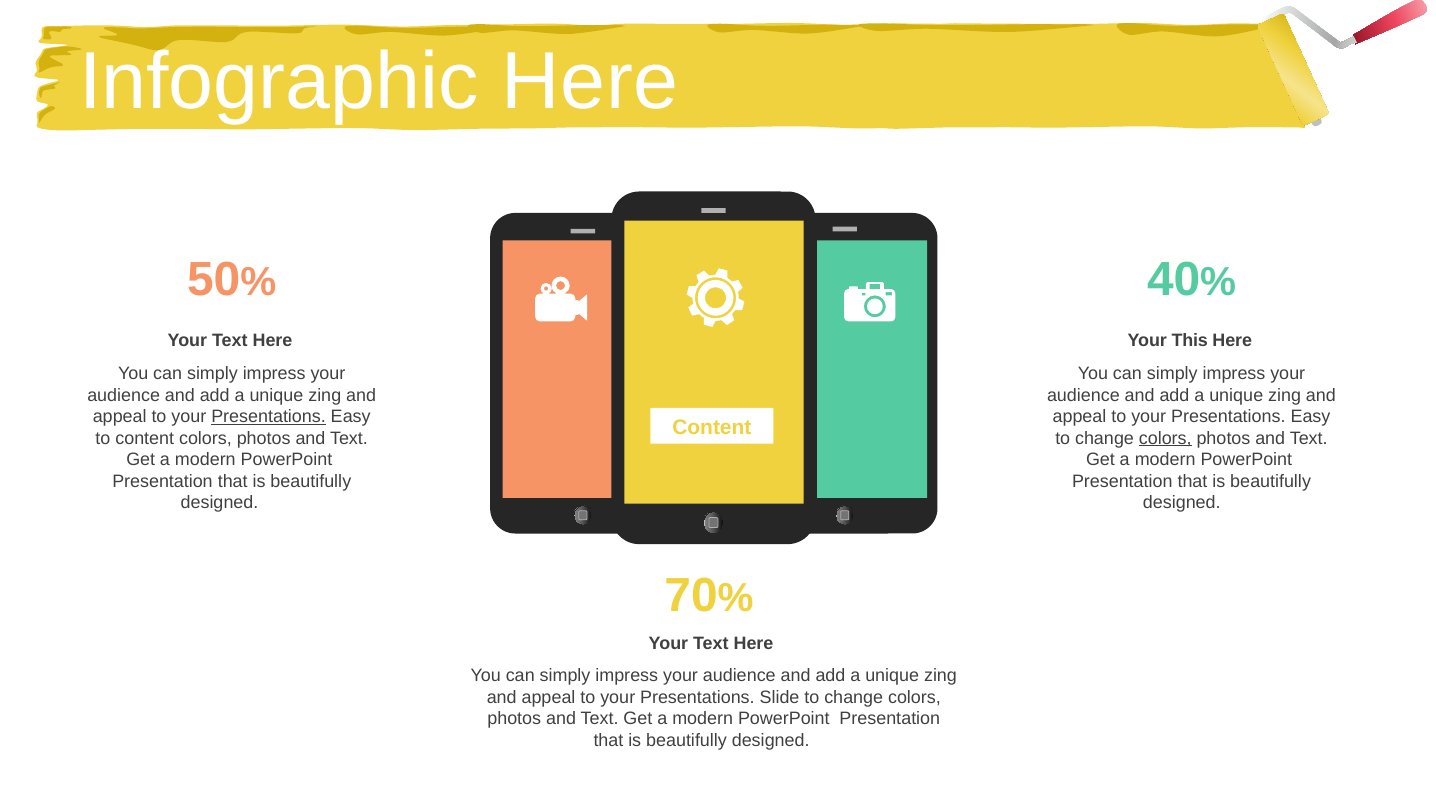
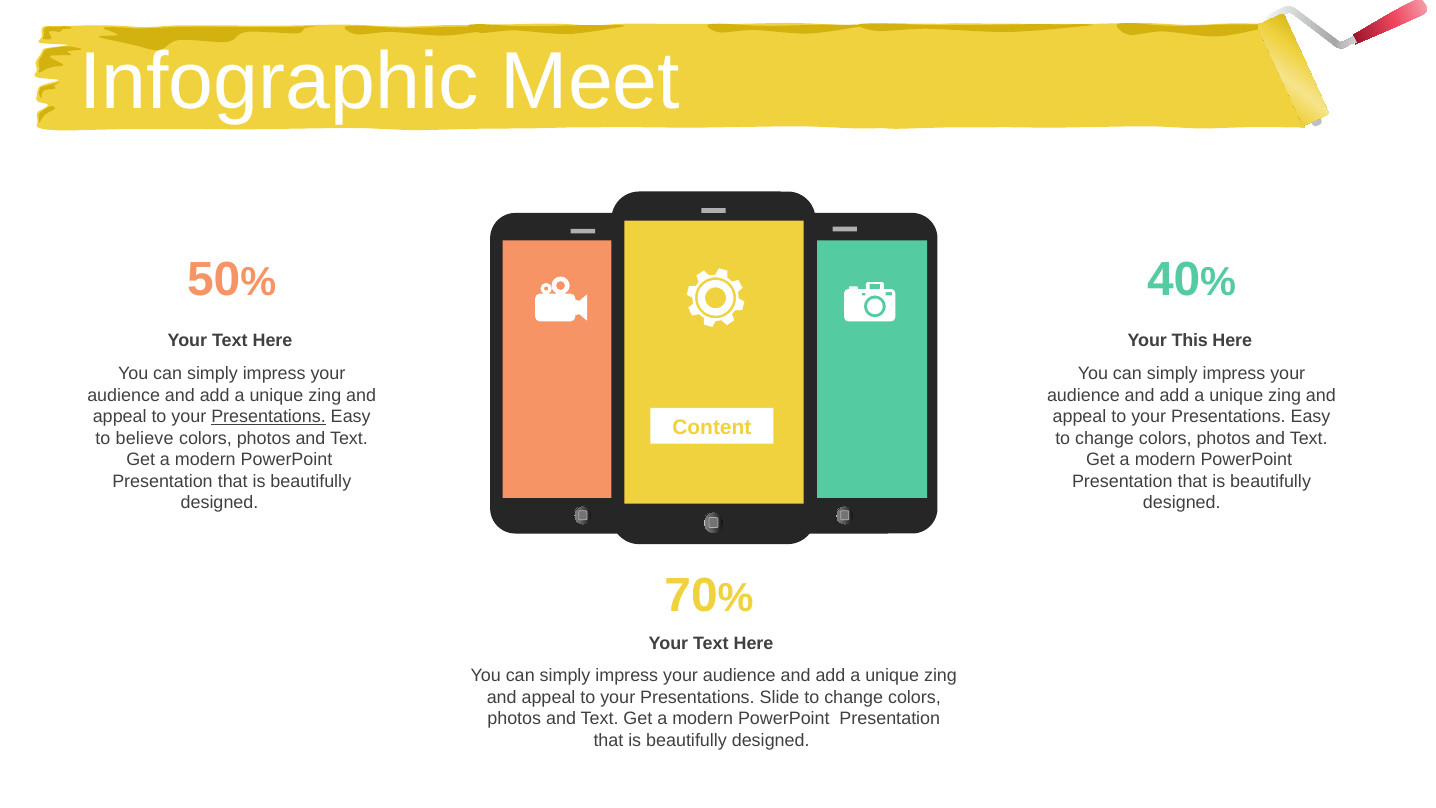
Infographic Here: Here -> Meet (591, 82)
to content: content -> believe (145, 438)
colors underline: present -> none (1165, 438)
